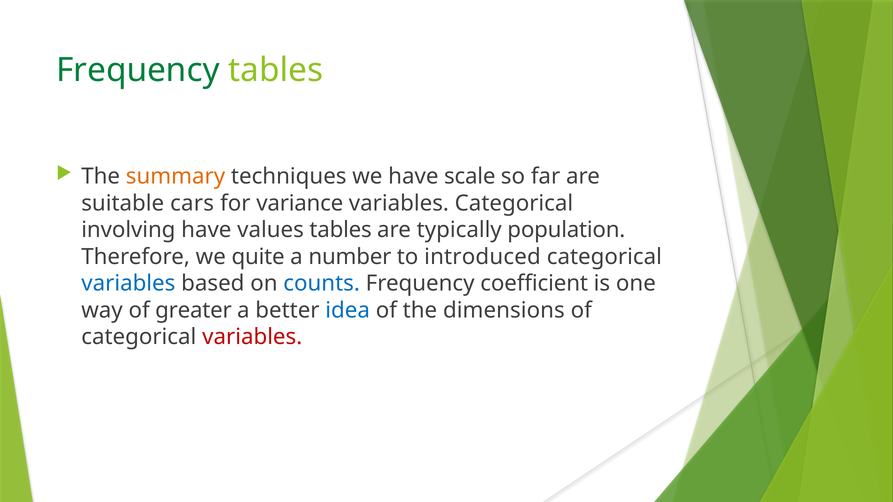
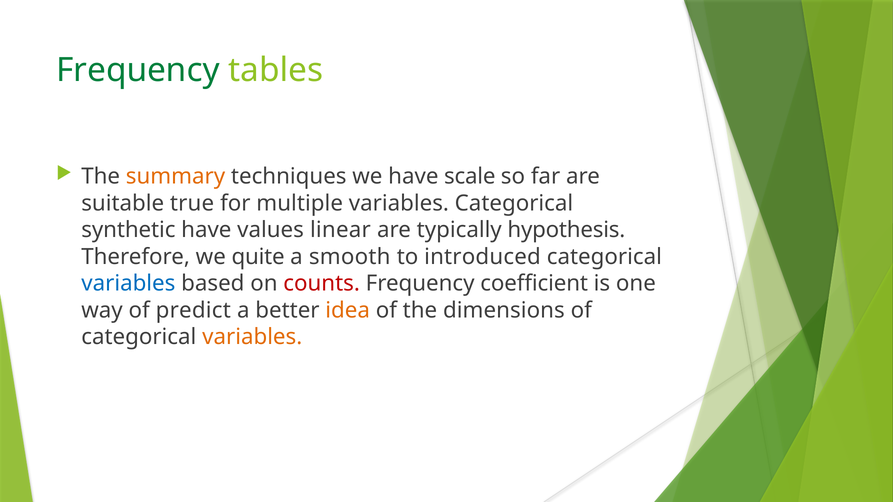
cars: cars -> true (192, 203)
variance: variance -> multiple (300, 203)
involving: involving -> synthetic (128, 230)
values tables: tables -> linear (340, 230)
population: population -> hypothesis (566, 230)
number: number -> smooth (350, 257)
counts colour: blue -> red (322, 284)
greater: greater -> predict (193, 310)
idea colour: blue -> orange (348, 310)
variables colour: red -> orange (252, 337)
